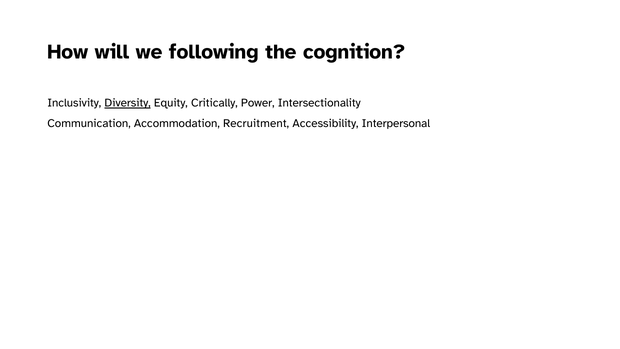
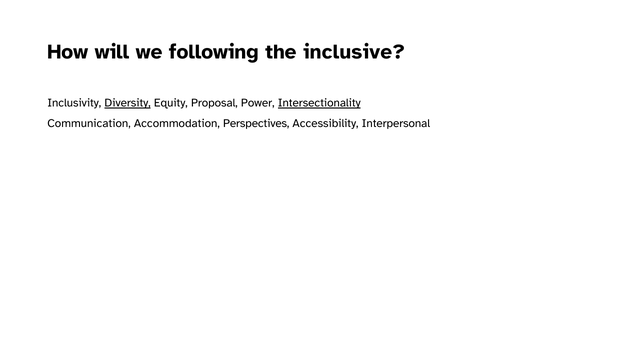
cognition: cognition -> inclusive (354, 52)
Critically: Critically -> Proposal (214, 103)
Intersectionality underline: none -> present (319, 103)
Recruitment: Recruitment -> Perspectives (256, 123)
